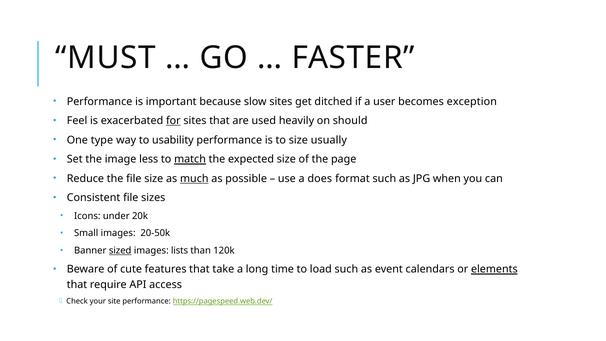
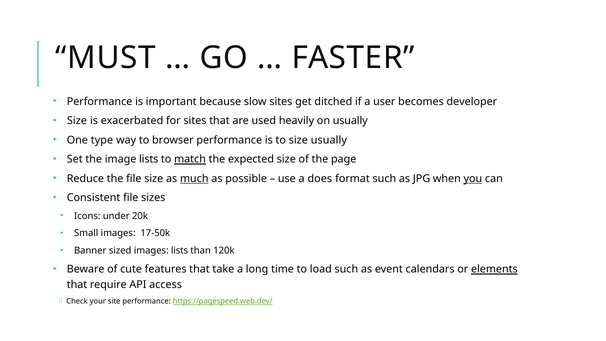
exception: exception -> developer (472, 101)
Feel: Feel -> Size (77, 121)
for underline: present -> none (173, 121)
on should: should -> usually (350, 121)
usability: usability -> browser (173, 140)
image less: less -> lists (149, 159)
you underline: none -> present (473, 179)
20-50k: 20-50k -> 17-50k (155, 233)
sized underline: present -> none (120, 251)
